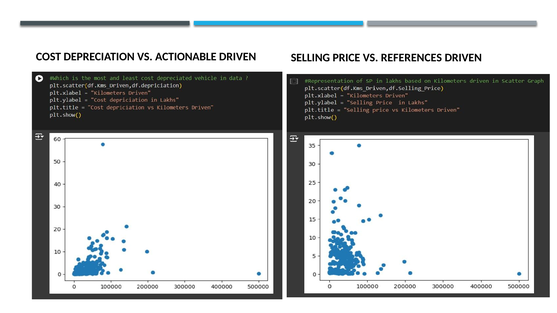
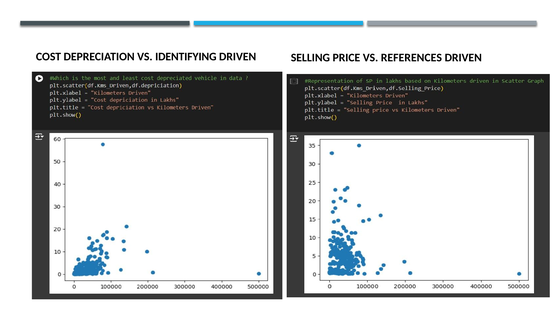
ACTIONABLE: ACTIONABLE -> IDENTIFYING (186, 57)
